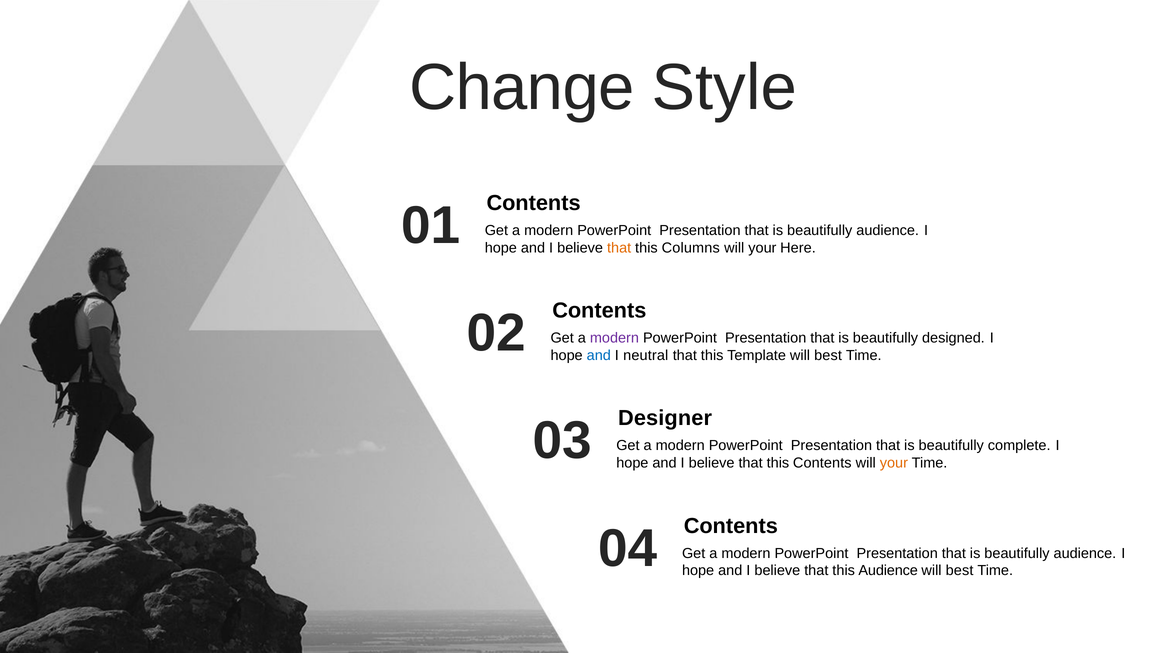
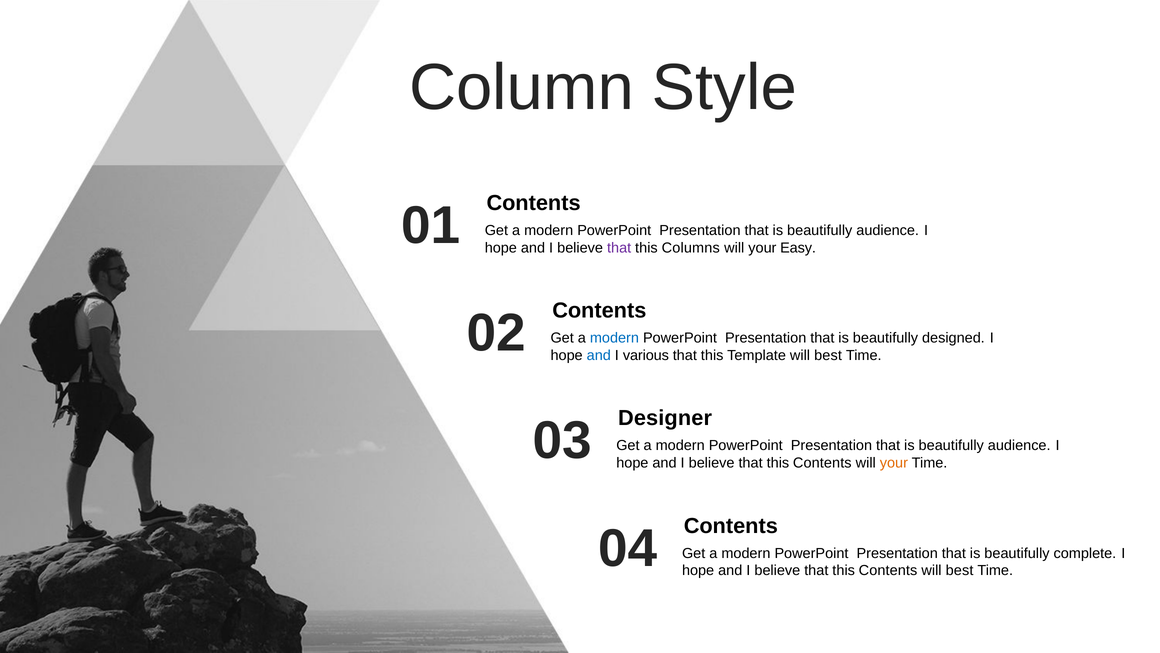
Change: Change -> Column (521, 88)
that colour: orange -> purple (619, 248)
Here: Here -> Easy (798, 248)
modern colour: purple -> blue (614, 338)
neutral: neutral -> various (646, 355)
complete: complete -> audience (1019, 445)
audience: audience -> complete (1085, 553)
Audience: Audience -> Contents (888, 570)
